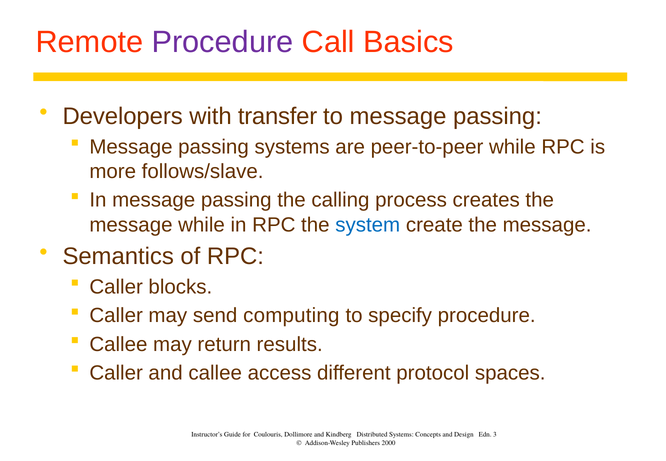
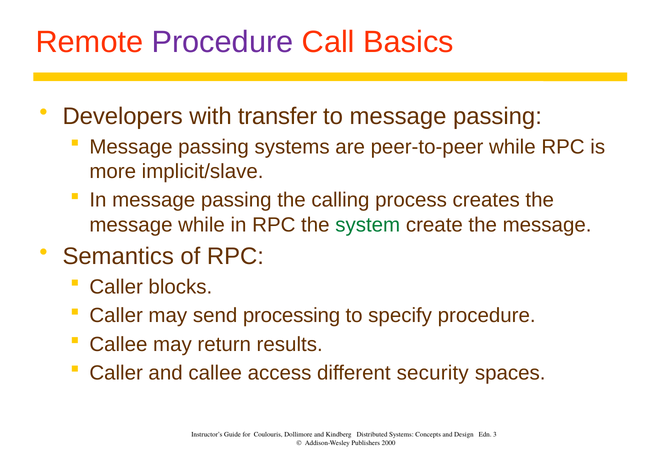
follows/slave: follows/slave -> implicit/slave (203, 172)
system colour: blue -> green (368, 225)
computing: computing -> processing (292, 316)
protocol: protocol -> security (433, 373)
